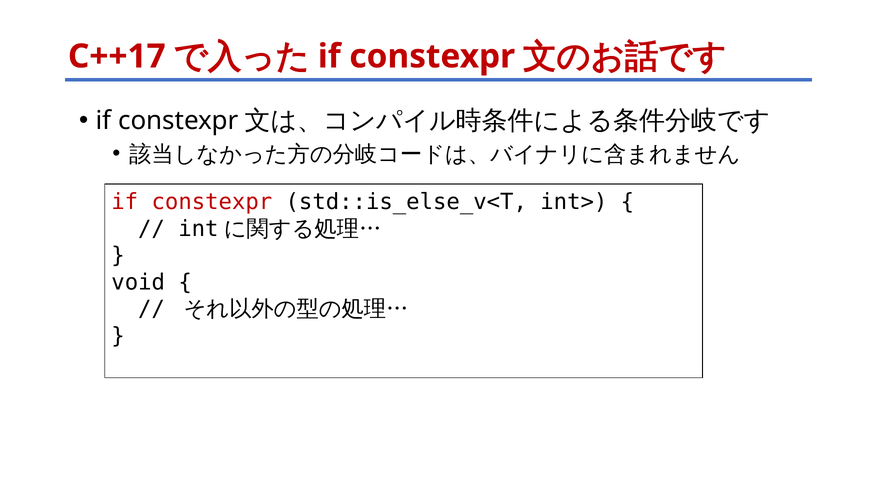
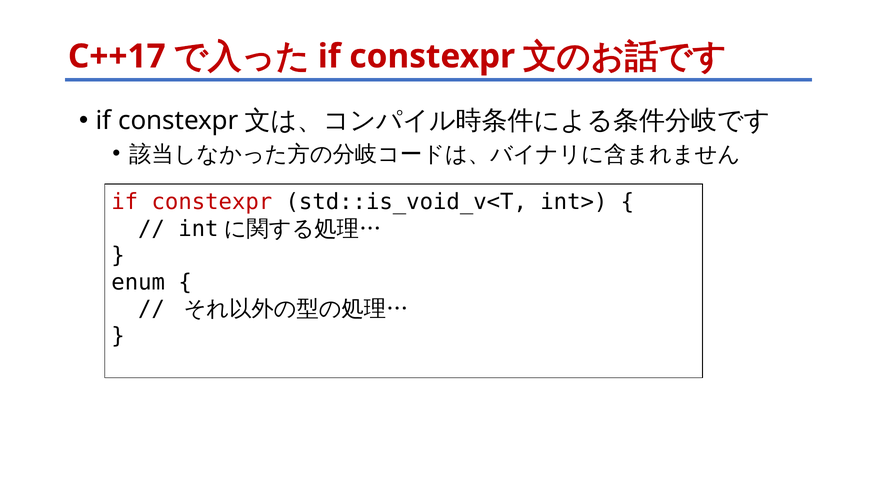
std::is_else_v<T: std::is_else_v<T -> std::is_void_v<T (406, 202)
void: void -> enum (138, 282)
